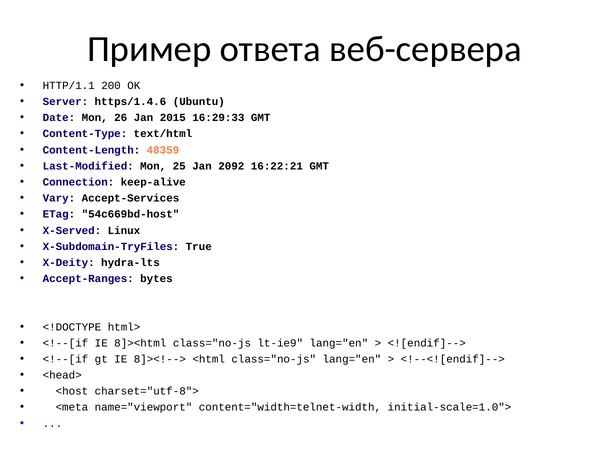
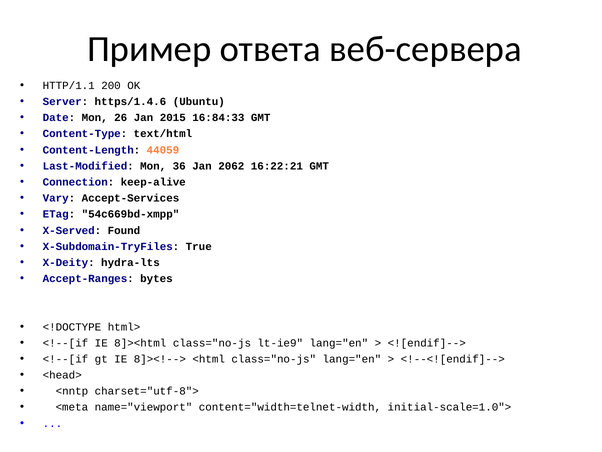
16:29:33: 16:29:33 -> 16:84:33 (218, 118)
48359: 48359 -> 44059 (163, 150)
25: 25 -> 36 (179, 166)
2092: 2092 -> 2062 (231, 166)
54c669bd-host: 54c669bd-host -> 54c669bd-xmpp (130, 214)
Linux: Linux -> Found (124, 230)
<host: <host -> <nntp (72, 391)
